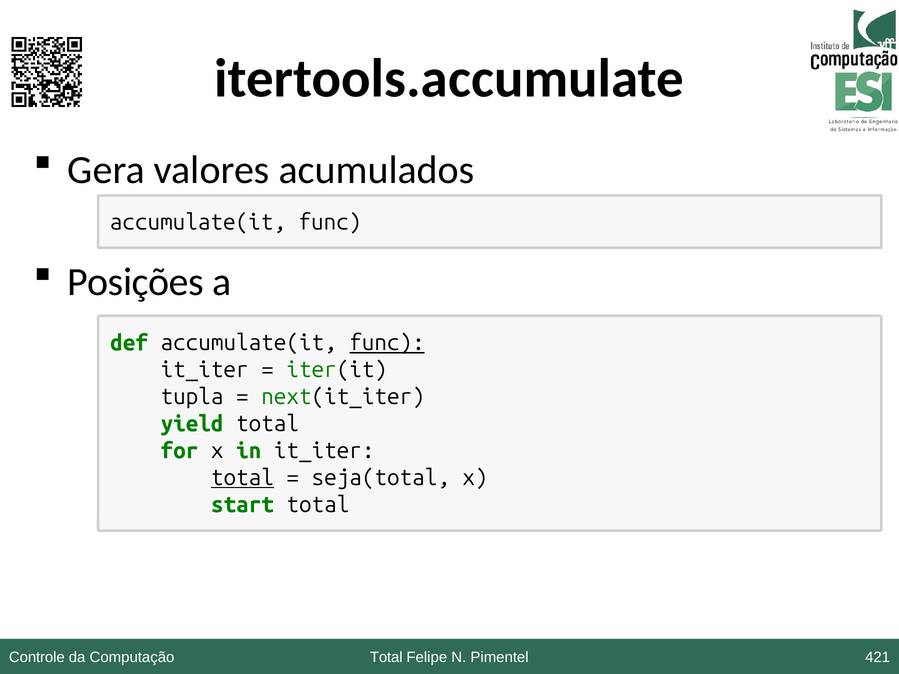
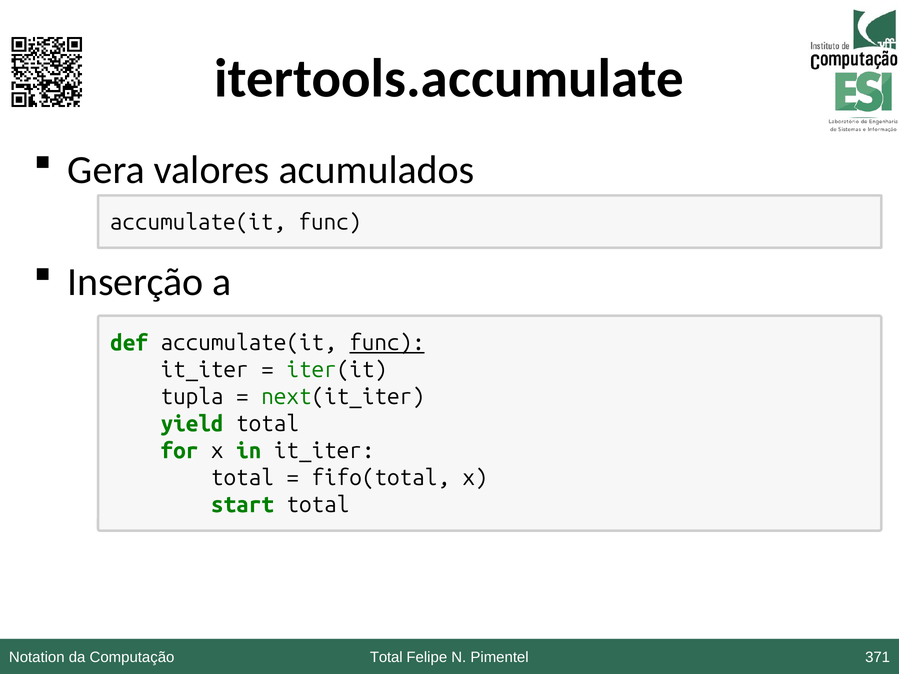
Posições: Posições -> Inserção (135, 282)
total underline: present -> none (242, 478)
seja(total: seja(total -> fifo(total (381, 478)
Controle: Controle -> Notation (37, 657)
421: 421 -> 371 (878, 657)
